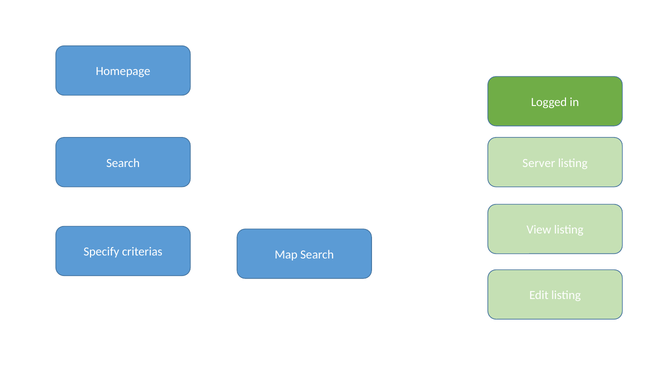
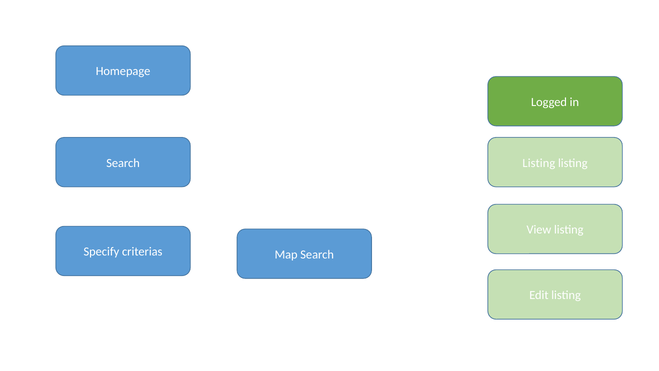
Server: Server -> Listing (539, 163)
